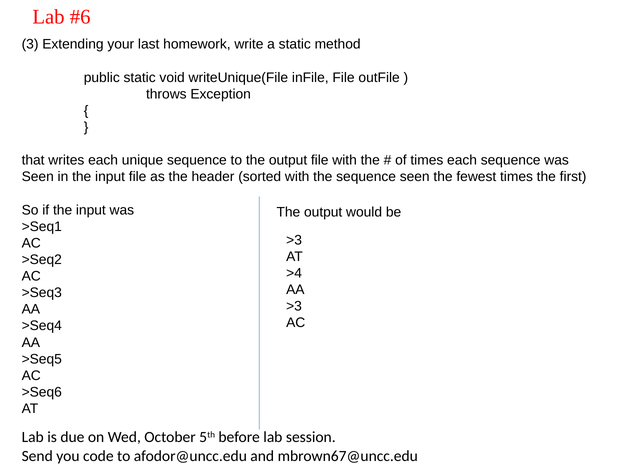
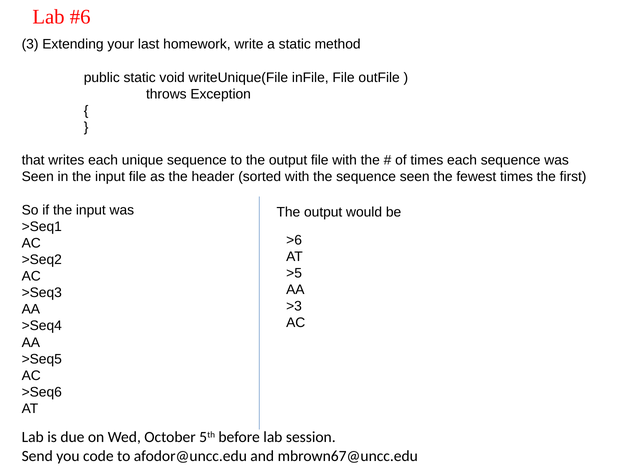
>3: >3 -> >6 (294, 240)
>4: >4 -> >5 (294, 274)
